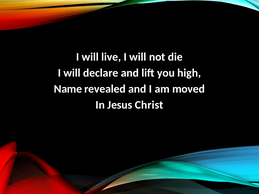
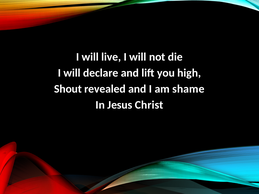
Name: Name -> Shout (68, 89)
moved: moved -> shame (188, 89)
